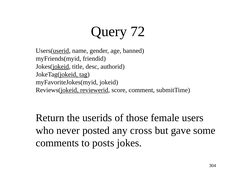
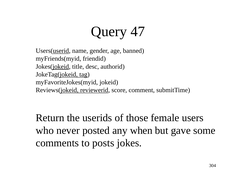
72: 72 -> 47 (138, 31)
cross: cross -> when (141, 130)
